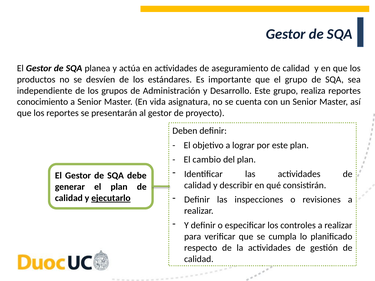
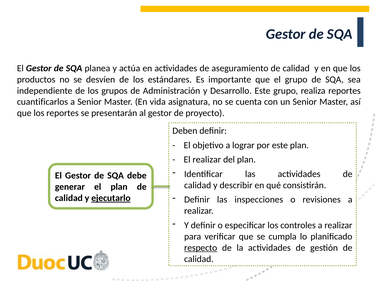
conocimiento: conocimiento -> cuantificarlos (42, 102)
El cambio: cambio -> realizar (207, 160)
respecto underline: none -> present (201, 248)
